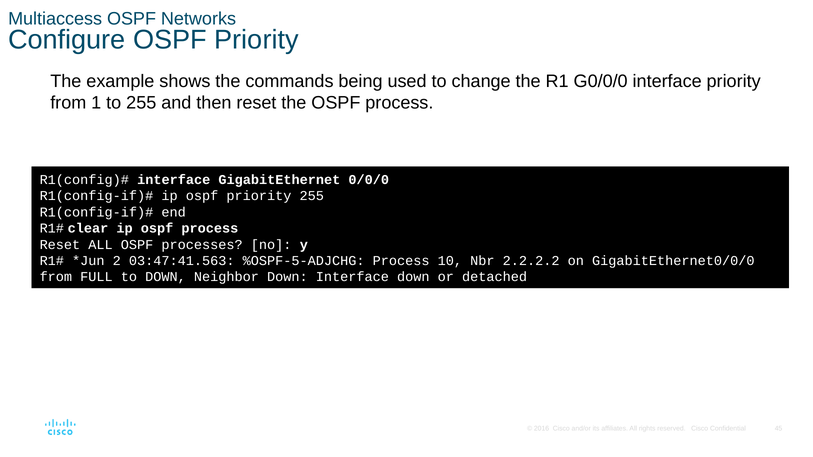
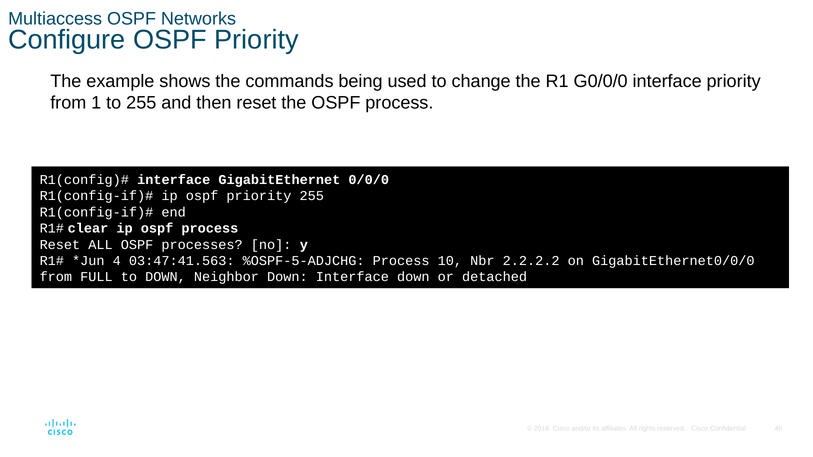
2: 2 -> 4 (117, 261)
